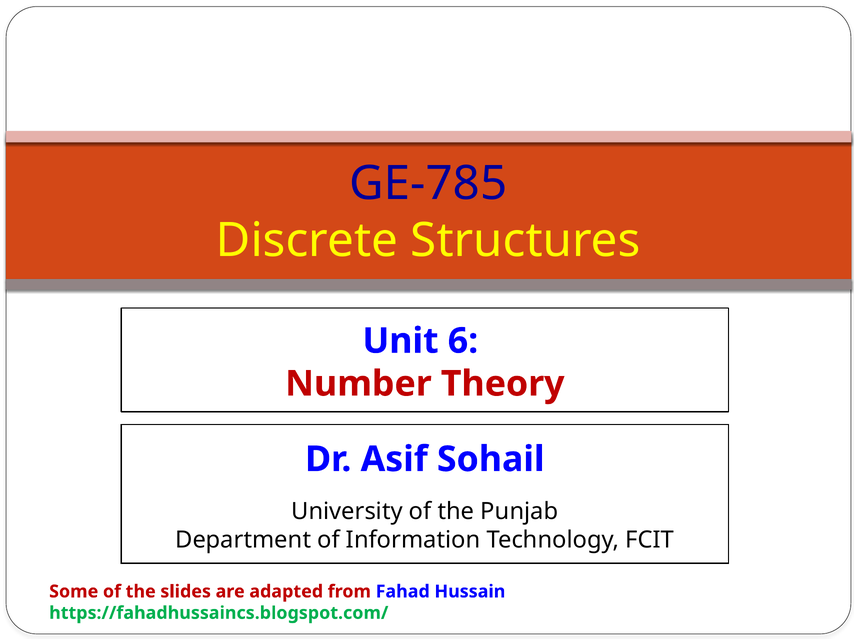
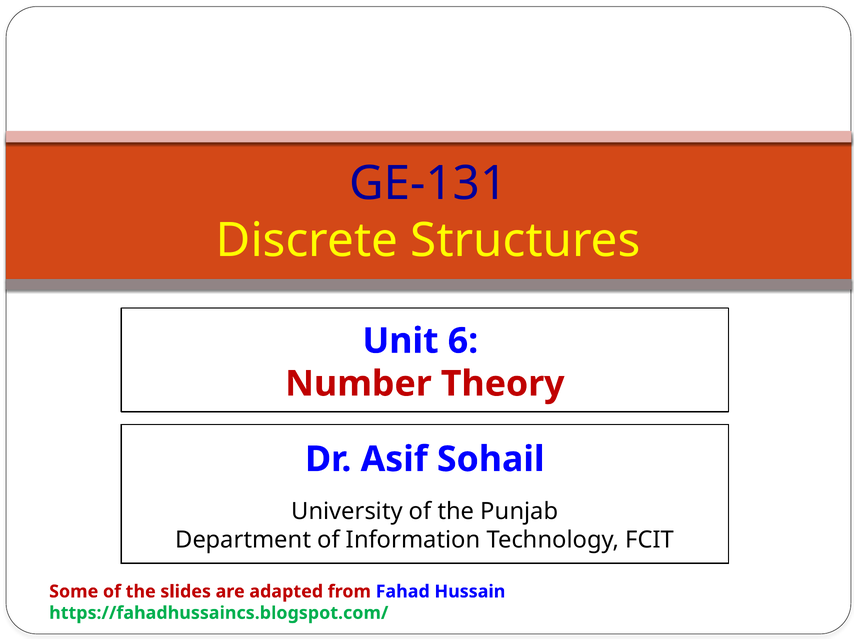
GE-785: GE-785 -> GE-131 (428, 183)
